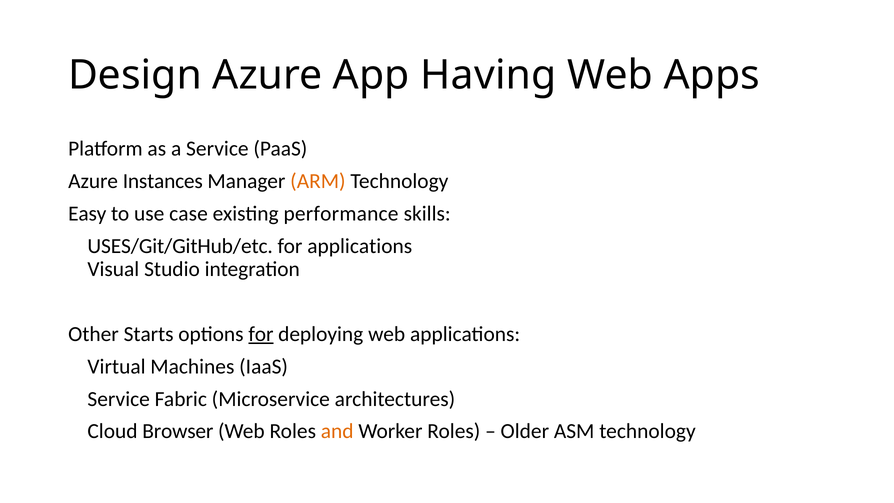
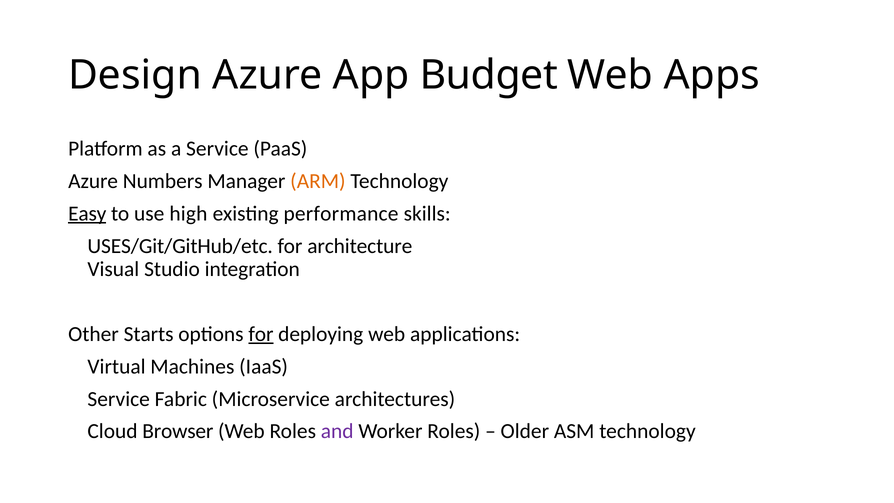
Having: Having -> Budget (489, 75)
Instances: Instances -> Numbers (163, 181)
Easy underline: none -> present (87, 214)
case: case -> high (188, 214)
for applications: applications -> architecture (360, 246)
and colour: orange -> purple (337, 431)
